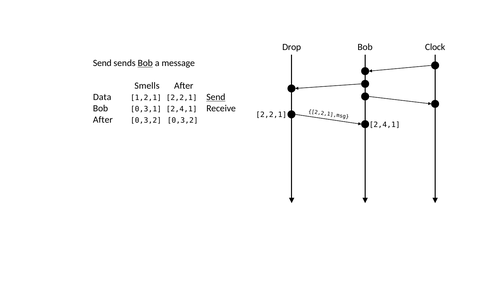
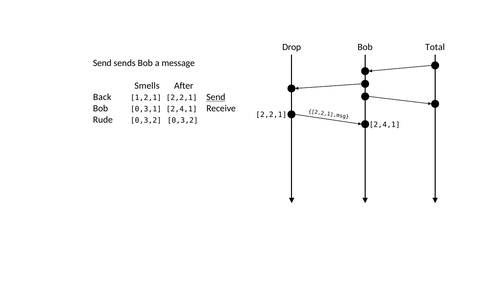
Clock: Clock -> Total (435, 47)
Bob underline: present -> none (145, 63)
Data: Data -> Back (102, 97)
After: After -> Rude (103, 120)
